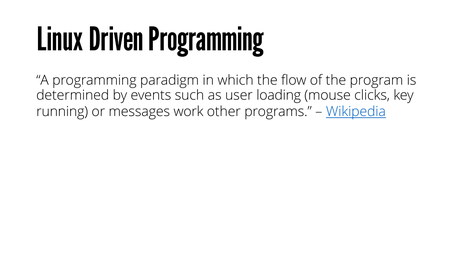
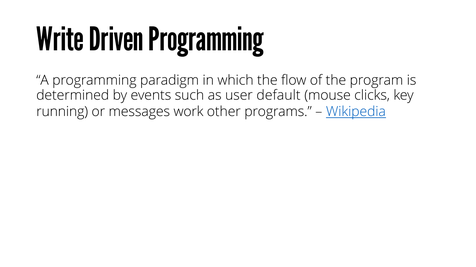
Linux: Linux -> Write (60, 40)
loading: loading -> default (279, 95)
